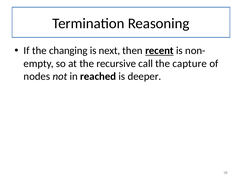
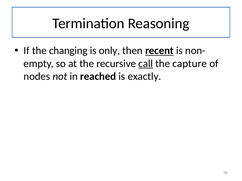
next: next -> only (109, 51)
call underline: none -> present (146, 64)
deeper: deeper -> exactly (144, 77)
